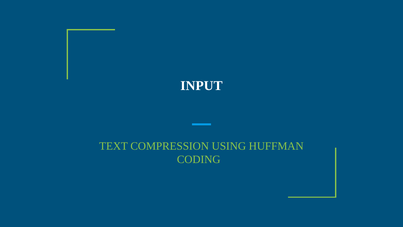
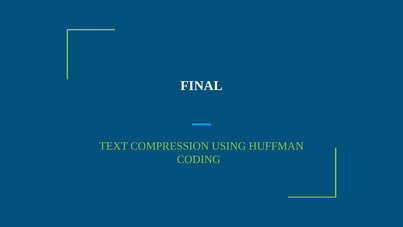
INPUT: INPUT -> FINAL (201, 85)
